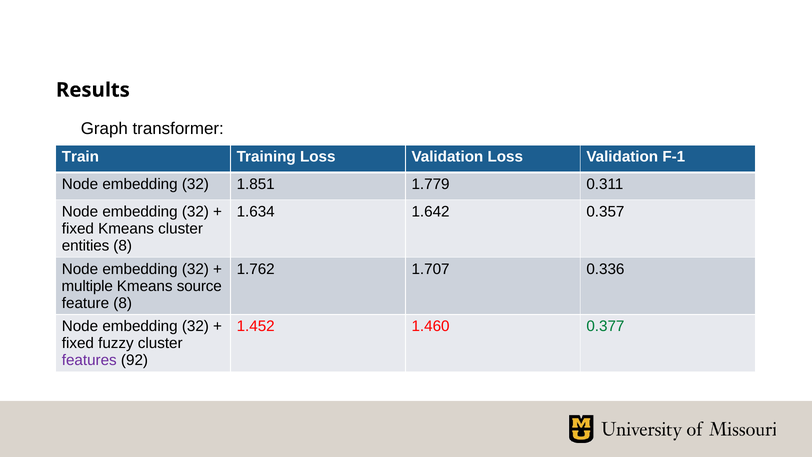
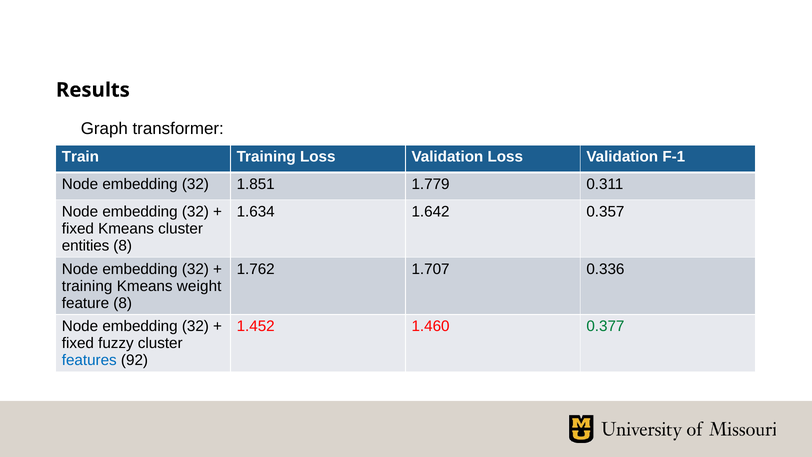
multiple: multiple -> training (87, 286)
source: source -> weight (199, 286)
features colour: purple -> blue (89, 360)
